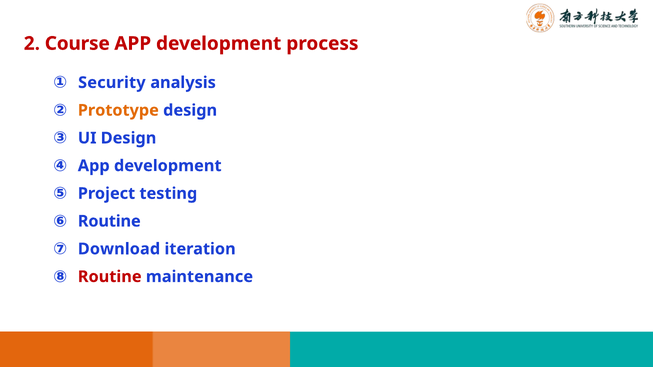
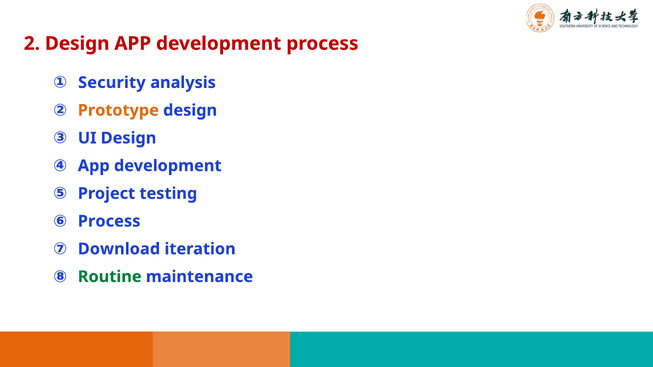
2 Course: Course -> Design (77, 44)
Routine: Routine -> Process (109, 221)
Routine colour: red -> green (110, 277)
